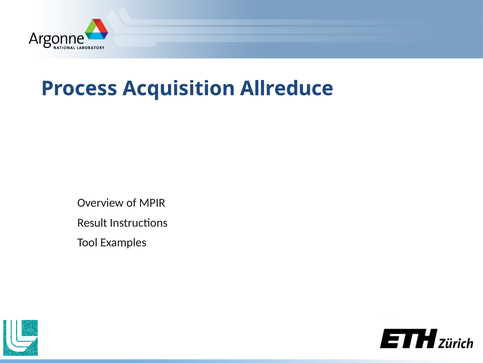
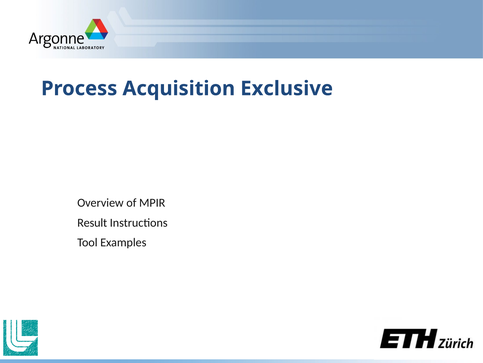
Allreduce: Allreduce -> Exclusive (287, 88)
